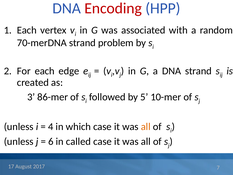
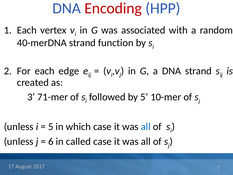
70-merDNA: 70-merDNA -> 40-merDNA (42, 43)
problem: problem -> function (116, 43)
86-mer: 86-mer -> 71-mer (53, 97)
4: 4 -> 5 (51, 126)
all colour: orange -> blue (146, 126)
